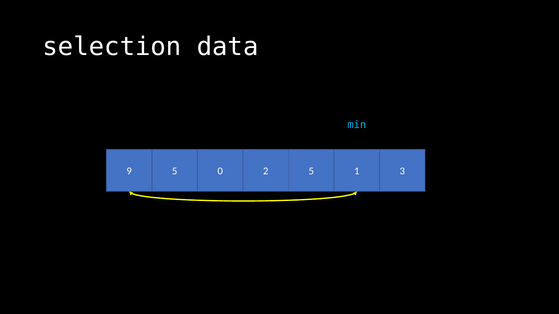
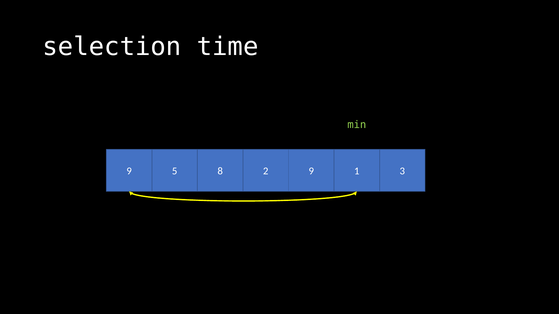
data: data -> time (228, 47)
min colour: light blue -> light green (357, 125)
0: 0 -> 8 (220, 171)
2 5: 5 -> 9 (311, 171)
